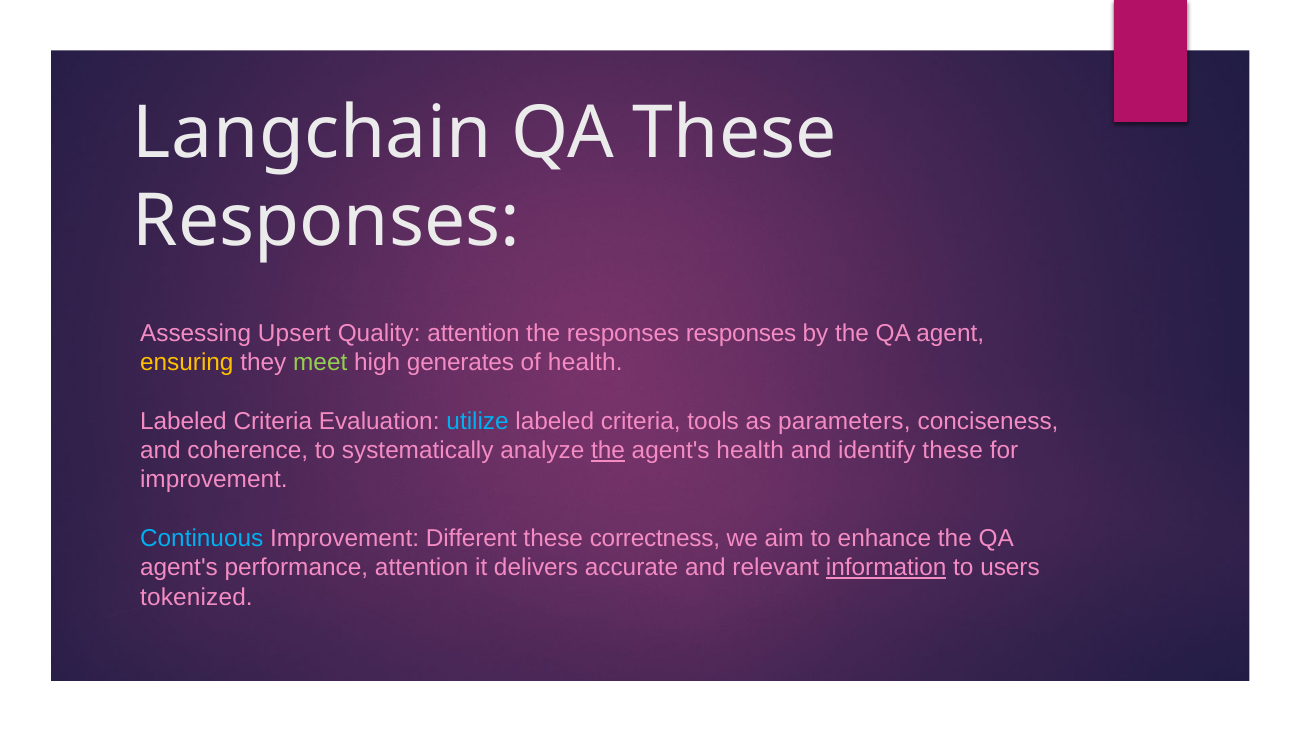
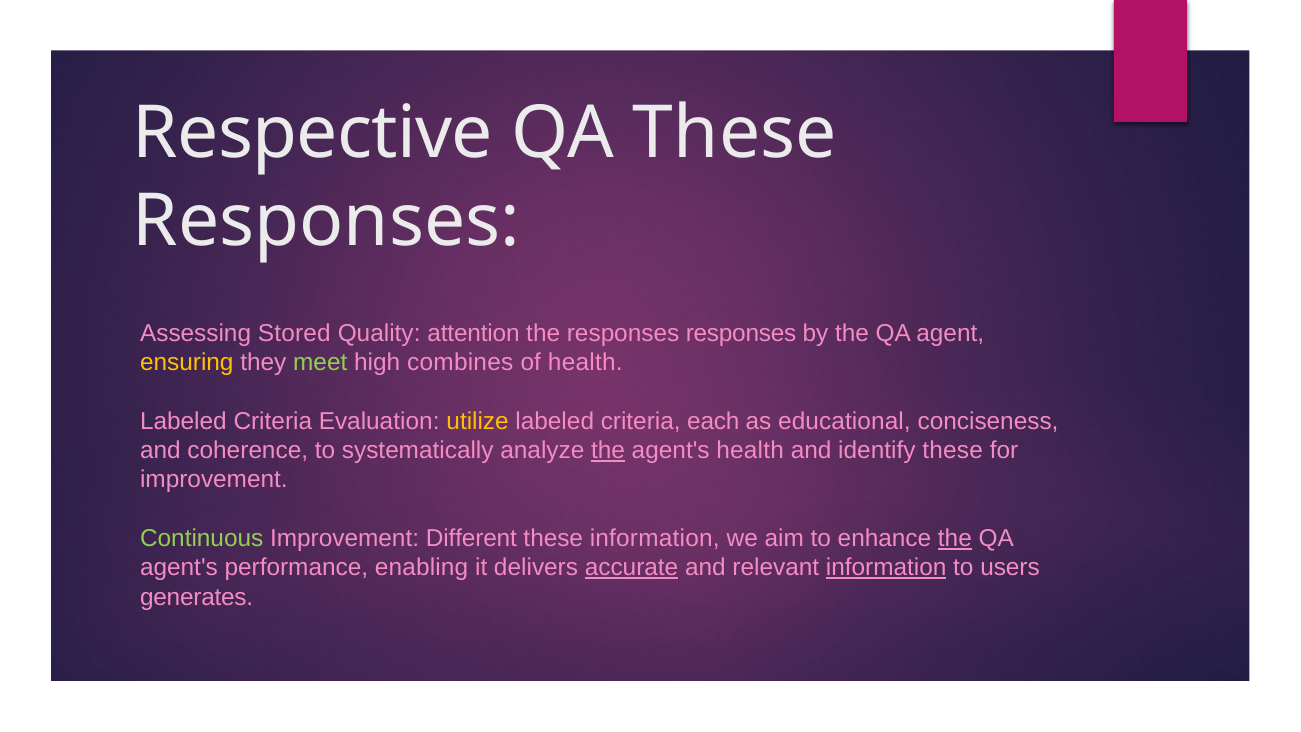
Langchain: Langchain -> Respective (313, 133)
Upsert: Upsert -> Stored (294, 333)
generates: generates -> combines (460, 363)
utilize colour: light blue -> yellow (478, 421)
tools: tools -> each (713, 421)
parameters: parameters -> educational (844, 421)
Continuous colour: light blue -> light green (202, 538)
these correctness: correctness -> information (655, 538)
the underline: none -> present (955, 538)
performance attention: attention -> enabling (422, 568)
accurate underline: none -> present (632, 568)
tokenized: tokenized -> generates (197, 597)
